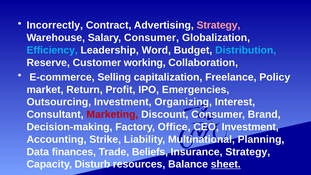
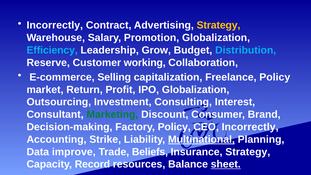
Strategy colour: pink -> yellow (219, 25)
Salary Consumer: Consumer -> Promotion (152, 38)
Word: Word -> Grow (156, 50)
IPO Emergencies: Emergencies -> Globalization (196, 90)
Organizing: Organizing -> Consulting (183, 102)
Marketing colour: red -> green (112, 114)
Factory Office: Office -> Policy (174, 127)
CEO Investment: Investment -> Incorrectly (250, 127)
Multinational underline: none -> present (201, 139)
finances: finances -> improve (74, 152)
Disturb: Disturb -> Record (92, 164)
